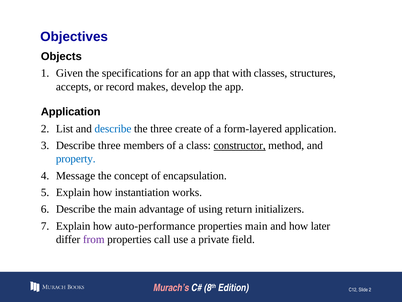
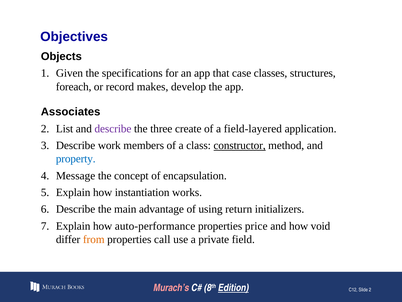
with: with -> case (242, 73)
accepts: accepts -> foreach (74, 87)
Application: Application -> Associates (71, 112)
describe colour: blue -> purple (113, 128)
form-layered: form-layered -> field-layered (253, 128)
Describe three: three -> work (109, 145)
properties main: main -> price (256, 226)
later: later -> void (320, 226)
from colour: purple -> orange (94, 239)
Edition underline: none -> present (233, 287)
